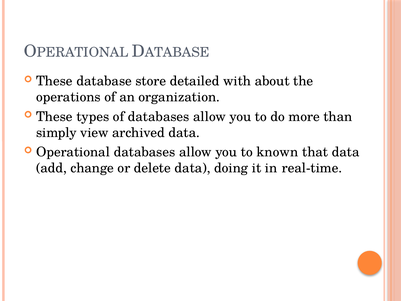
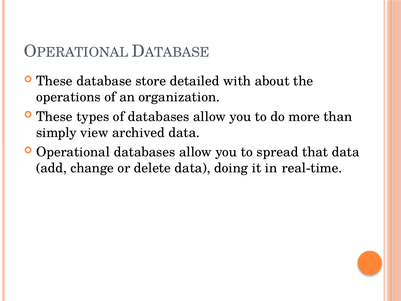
known: known -> spread (277, 152)
